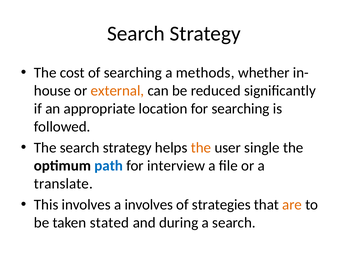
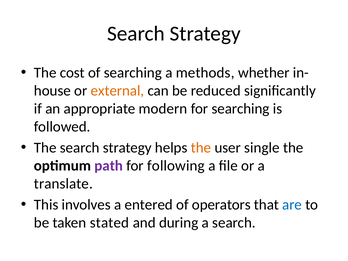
location: location -> modern (163, 109)
path colour: blue -> purple (109, 166)
interview: interview -> following (176, 166)
a involves: involves -> entered (149, 205)
strategies: strategies -> operators (221, 205)
are colour: orange -> blue (292, 205)
